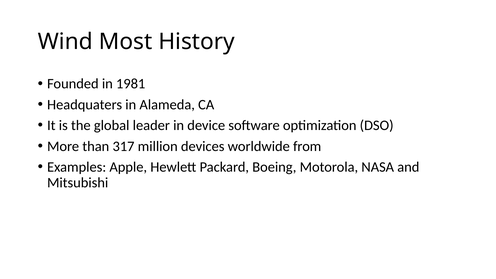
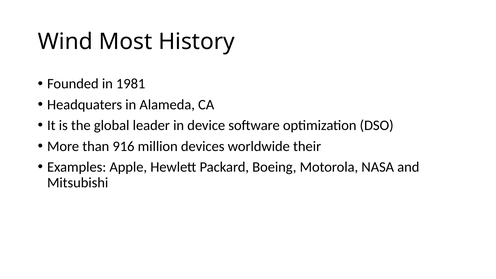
317: 317 -> 916 (124, 146)
from: from -> their (307, 146)
